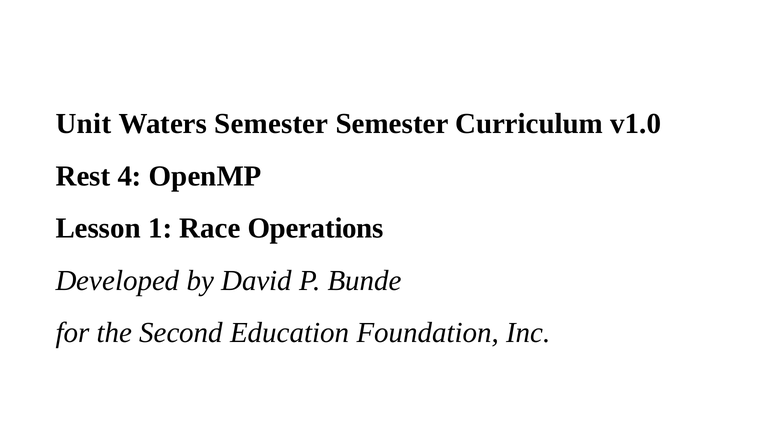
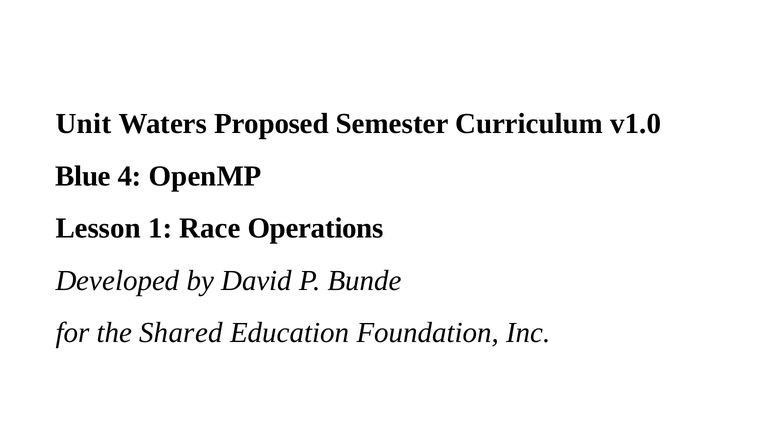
Waters Semester: Semester -> Proposed (272, 124)
Rest: Rest -> Blue (83, 176)
Second: Second -> Shared (181, 333)
